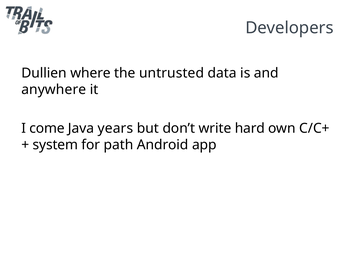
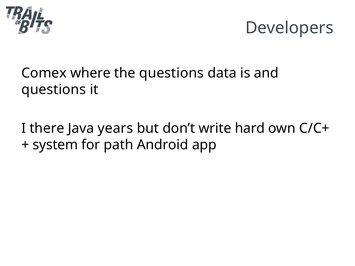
Dullien: Dullien -> Comex (44, 73)
the untrusted: untrusted -> questions (172, 73)
anywhere: anywhere -> questions (54, 90)
come: come -> there (47, 128)
